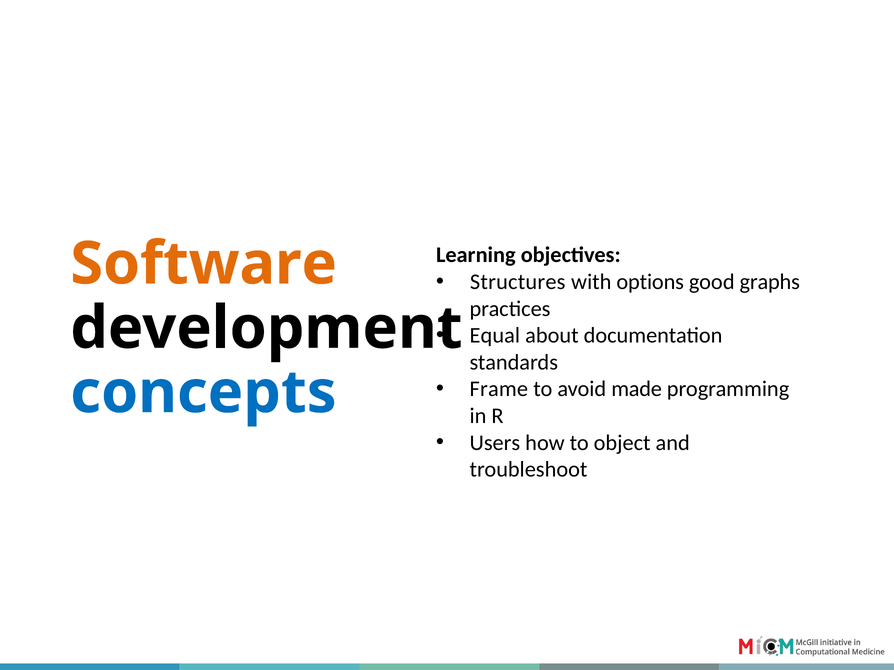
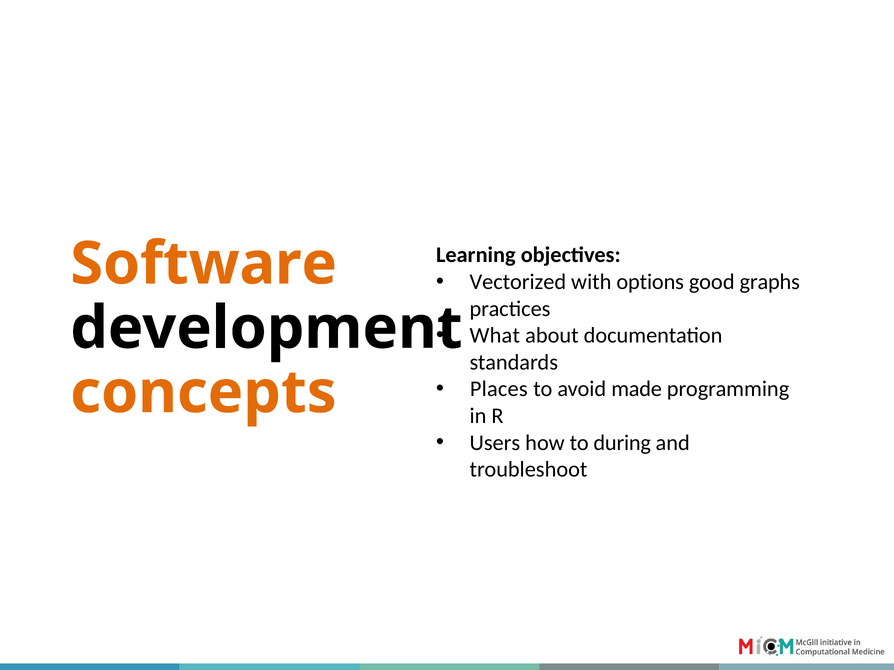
Structures: Structures -> Vectorized (518, 282)
Equal: Equal -> What (495, 336)
Frame: Frame -> Places (499, 389)
concepts colour: blue -> orange (203, 393)
object: object -> during (622, 443)
